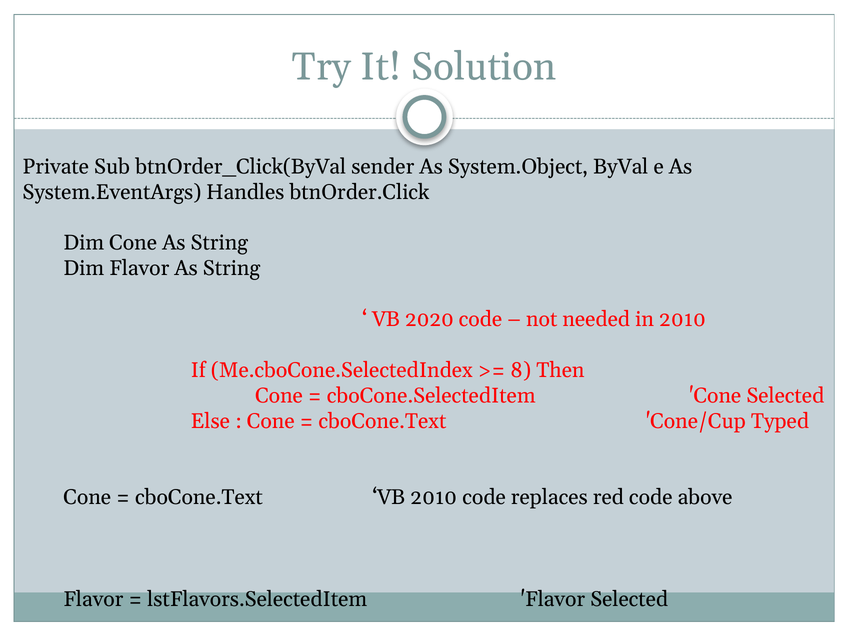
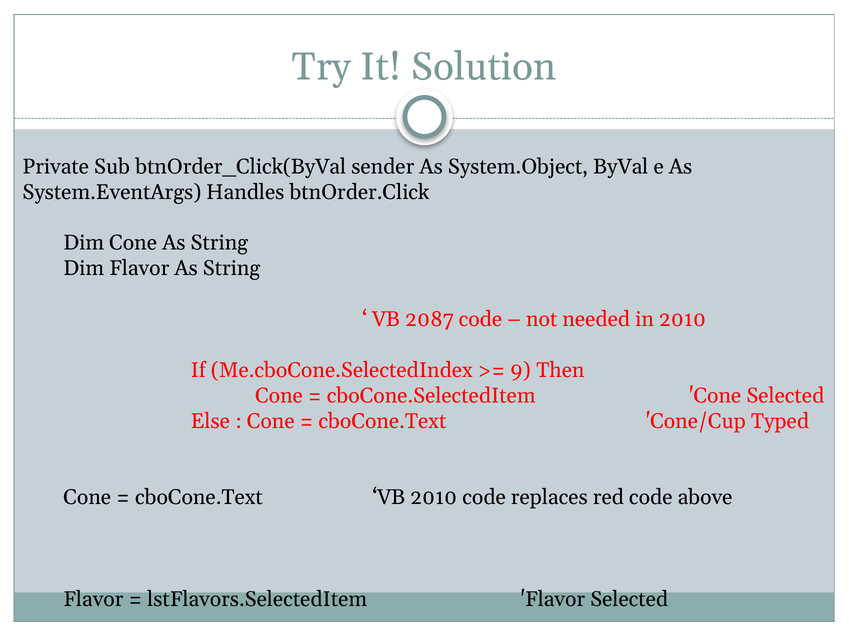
2020: 2020 -> 2087 (429, 320)
8: 8 -> 9 (521, 371)
